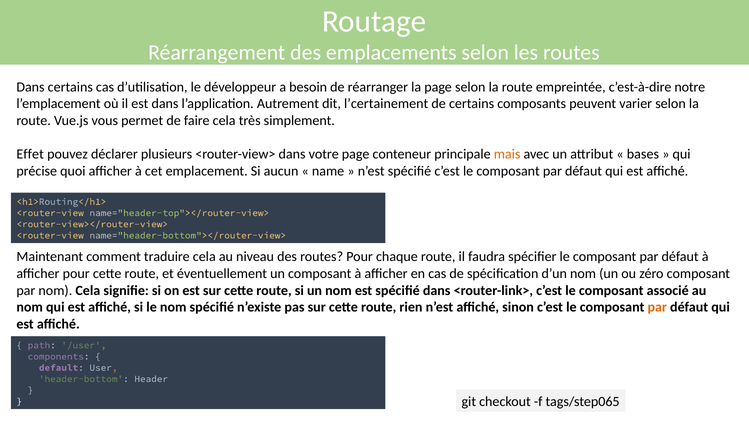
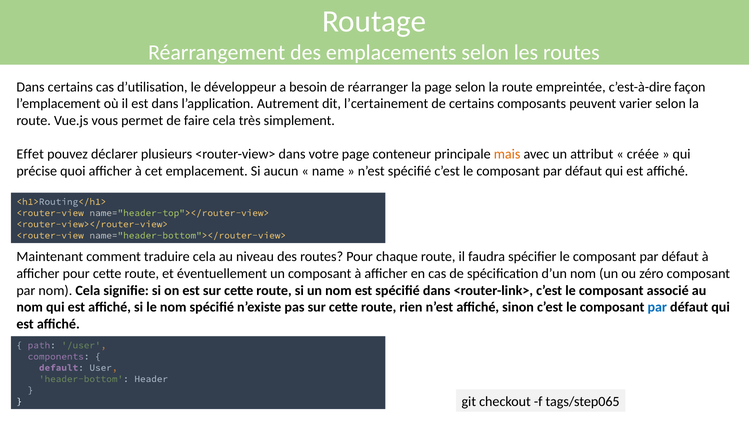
notre: notre -> façon (690, 87)
bases: bases -> créée (643, 154)
par colour: orange -> blue (657, 308)
